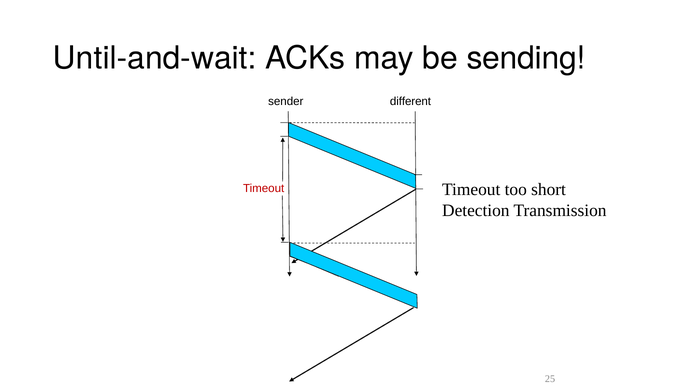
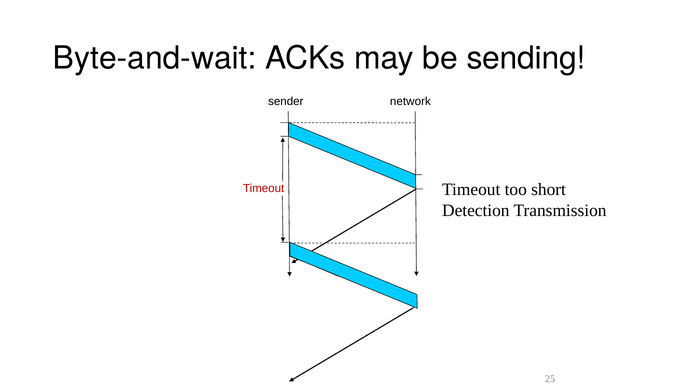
Until-and-wait: Until-and-wait -> Byte-and-wait (155, 58)
different: different -> network (410, 102)
